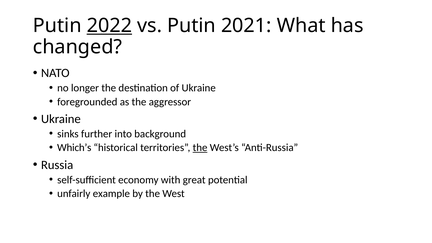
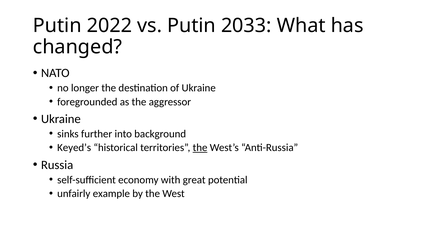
2022 underline: present -> none (109, 26)
2021: 2021 -> 2033 (246, 26)
Which’s: Which’s -> Keyed’s (74, 148)
